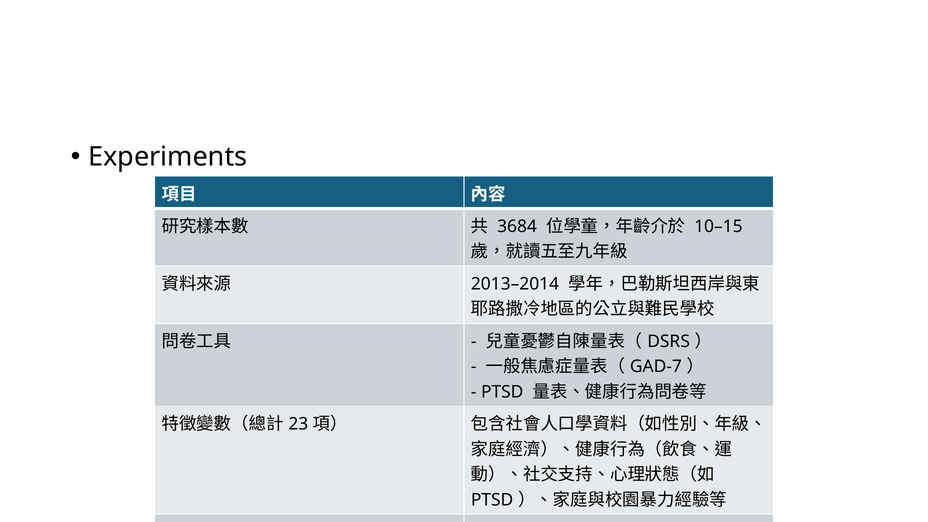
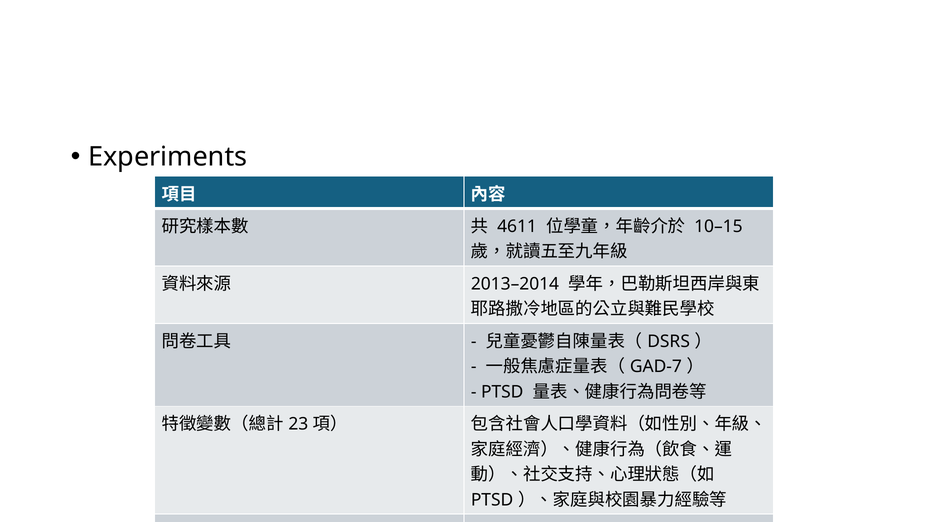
3684: 3684 -> 4611 (517, 226)
